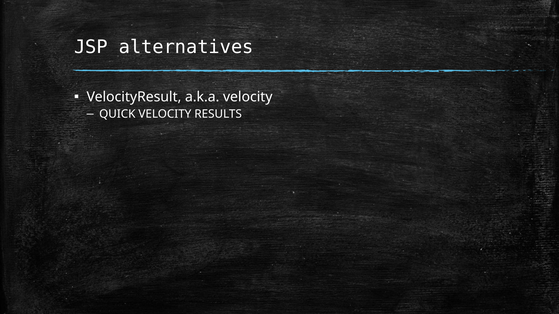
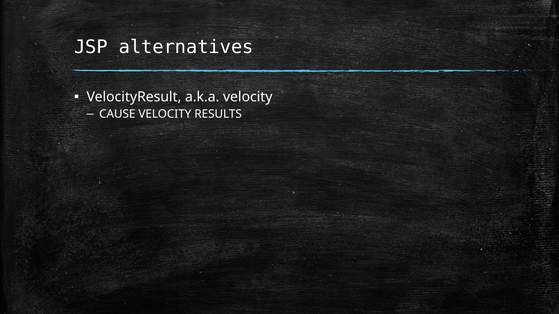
QUICK: QUICK -> CAUSE (117, 114)
